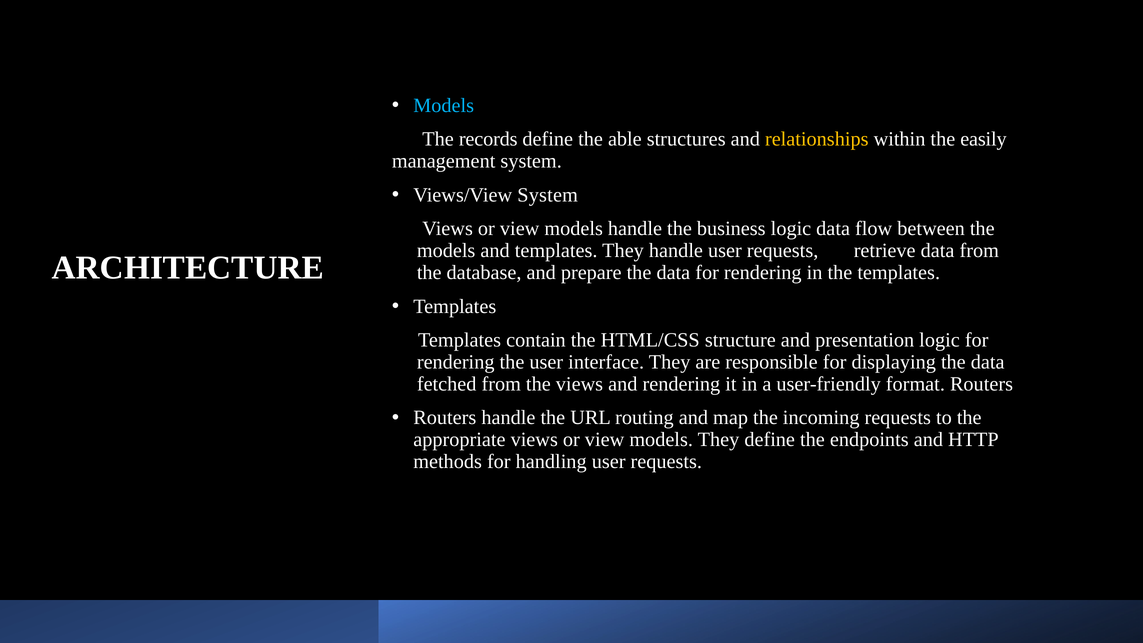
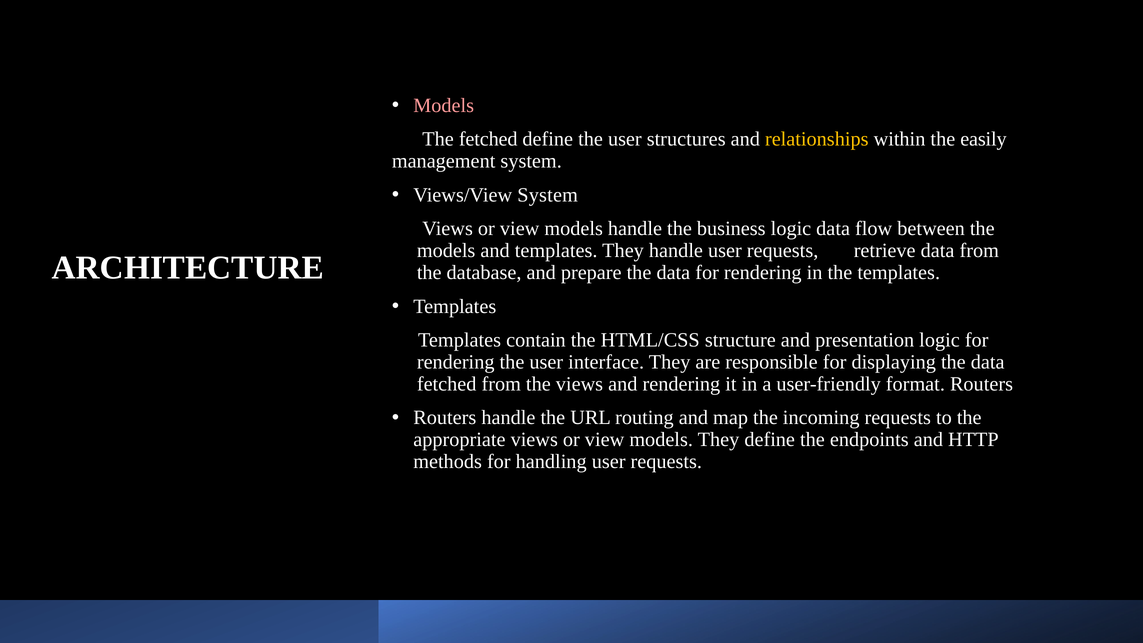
Models colour: light blue -> pink (444, 105)
The records: records -> fetched (488, 139)
define the able: able -> user (625, 139)
